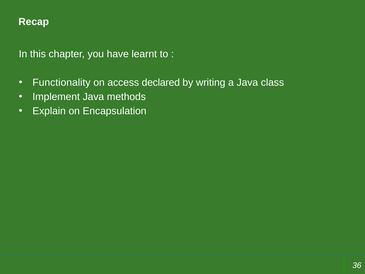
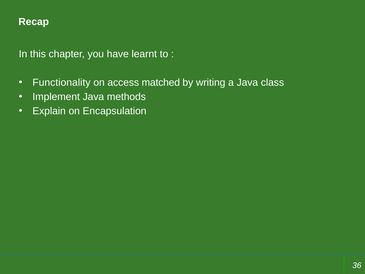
declared: declared -> matched (161, 82)
